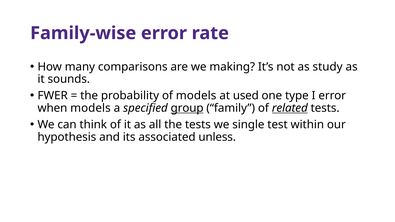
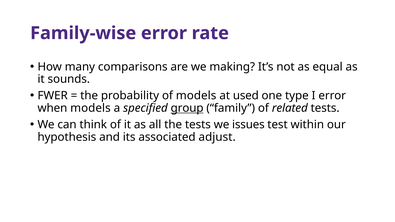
study: study -> equal (328, 67)
related underline: present -> none (290, 108)
single: single -> issues (248, 125)
unless: unless -> adjust (217, 137)
